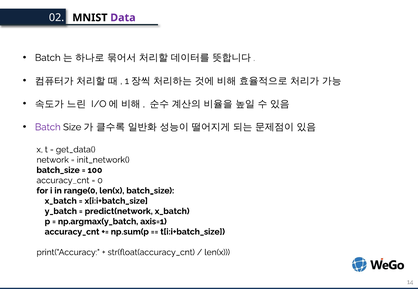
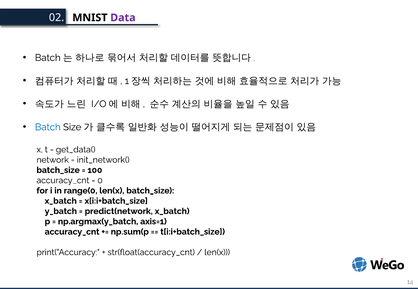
Batch colour: purple -> blue (48, 127)
